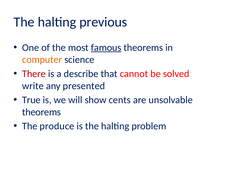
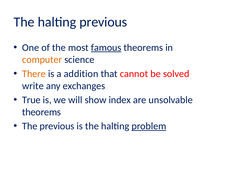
There colour: red -> orange (34, 74)
describe: describe -> addition (81, 74)
presented: presented -> exchanges (84, 86)
cents: cents -> index (120, 100)
The produce: produce -> previous (57, 126)
problem underline: none -> present (149, 126)
